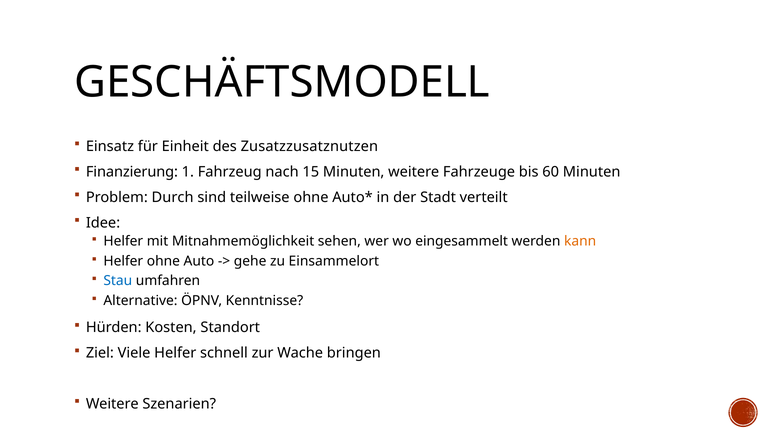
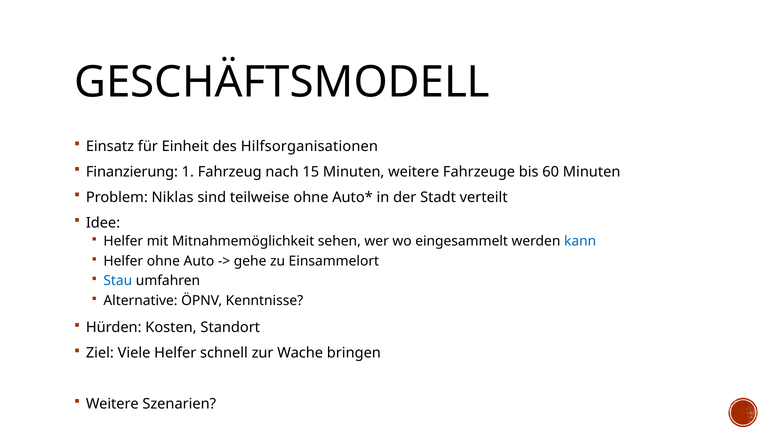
Zusatzzusatznutzen: Zusatzzusatznutzen -> Hilfsorganisationen (309, 146)
Durch: Durch -> Niklas (173, 197)
kann colour: orange -> blue (580, 241)
